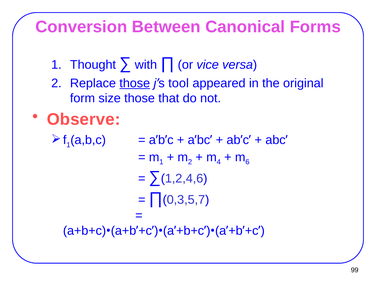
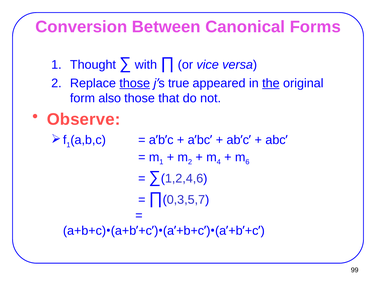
tool: tool -> true (179, 83)
the underline: none -> present (271, 83)
size: size -> also (110, 98)
